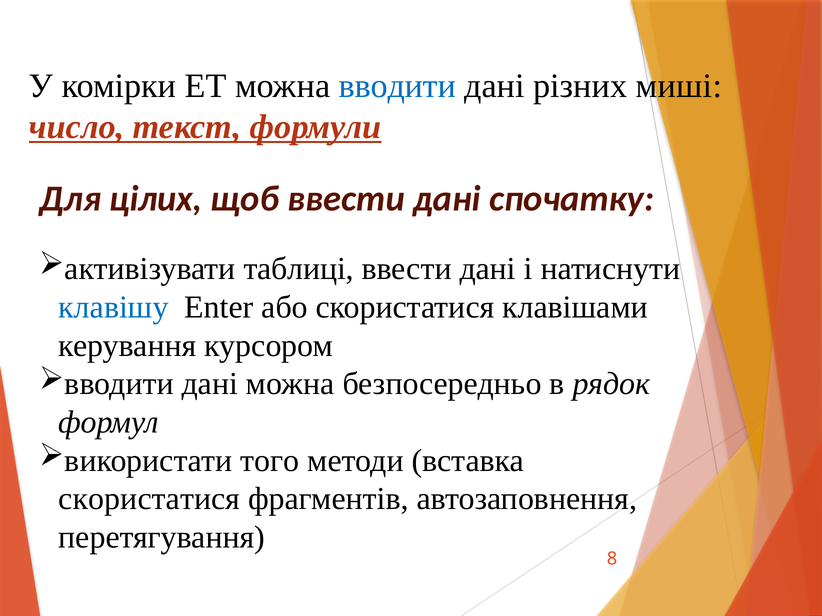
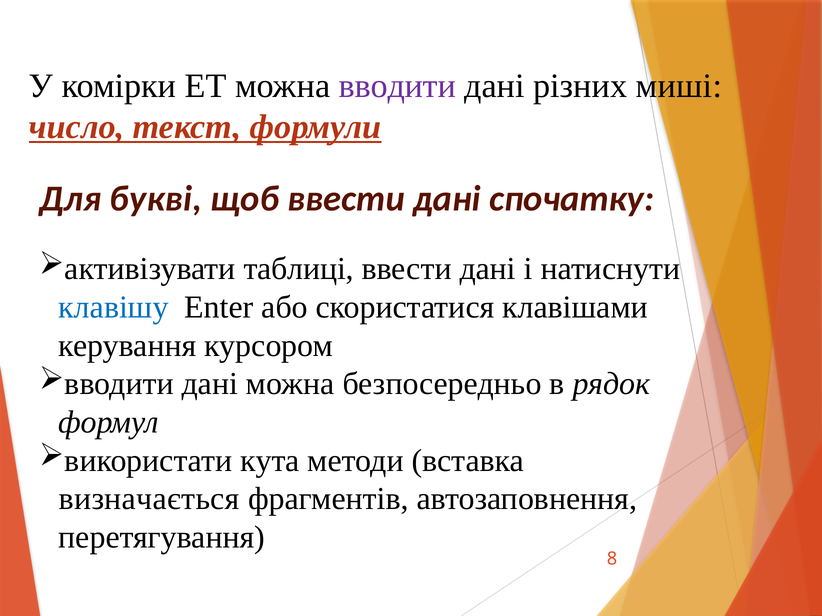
вводити colour: blue -> purple (397, 86)
цілих: цілих -> букві (156, 199)
того: того -> кута (270, 461)
скористатися: скористатися -> визначається (149, 499)
